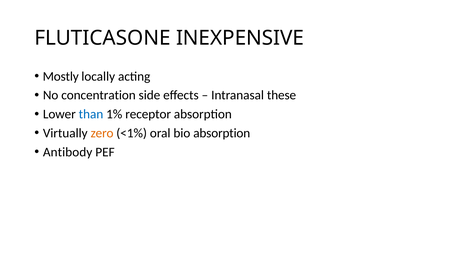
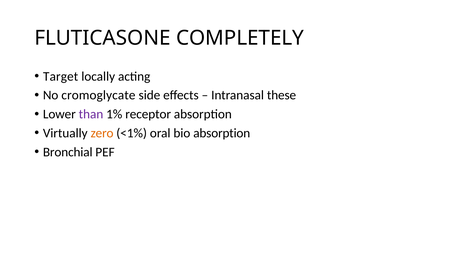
INEXPENSIVE: INEXPENSIVE -> COMPLETELY (240, 38)
Mostly: Mostly -> Target (61, 76)
concentration: concentration -> cromoglycate (98, 95)
than colour: blue -> purple (91, 114)
Antibody: Antibody -> Bronchial (68, 152)
